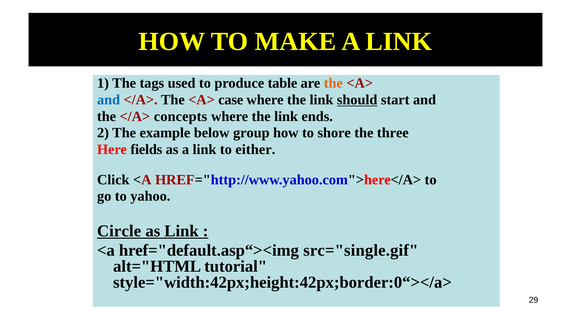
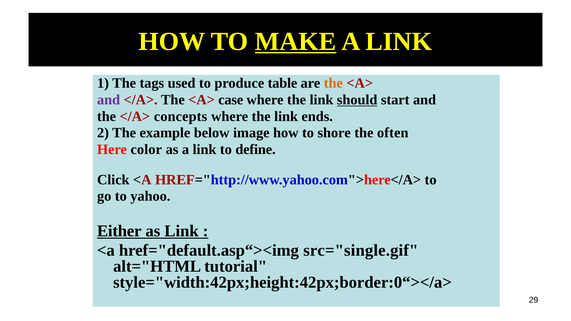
MAKE underline: none -> present (296, 41)
and colour: blue -> purple (109, 100)
group: group -> image (251, 133)
three: three -> often (393, 133)
fields: fields -> color (146, 150)
either: either -> define (256, 150)
Circle: Circle -> Either (119, 231)
